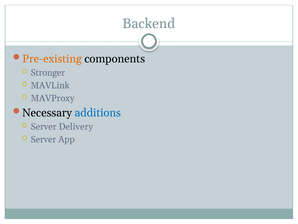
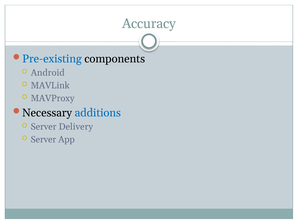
Backend: Backend -> Accuracy (149, 23)
Pre-existing colour: orange -> blue (52, 59)
Stronger: Stronger -> Android (48, 73)
